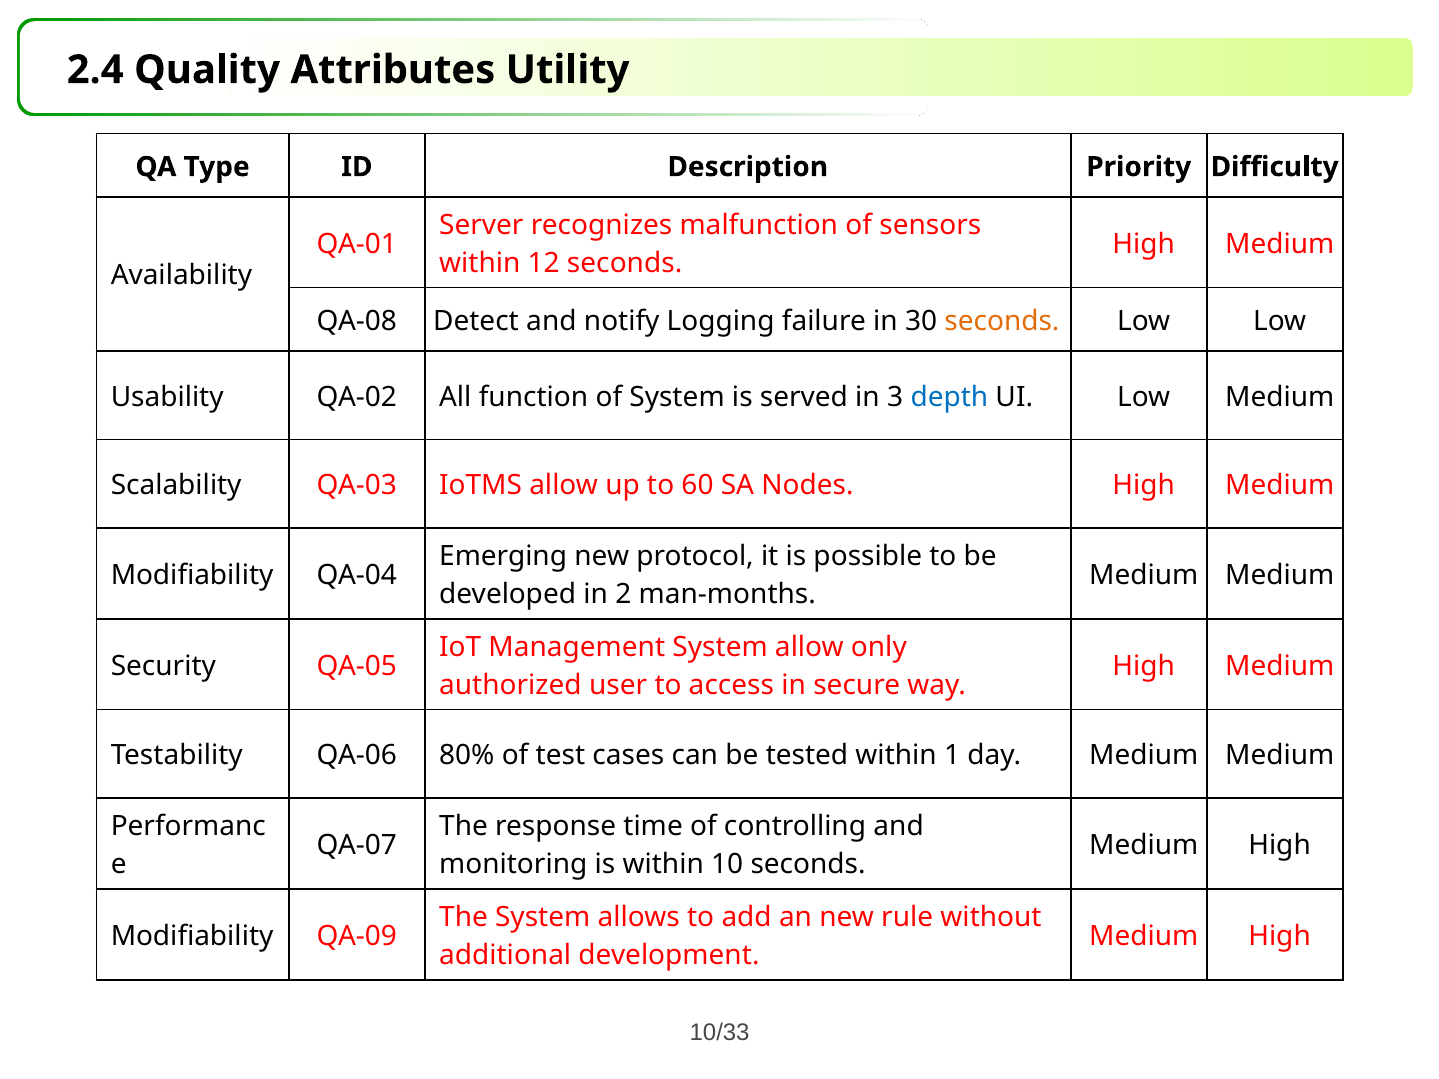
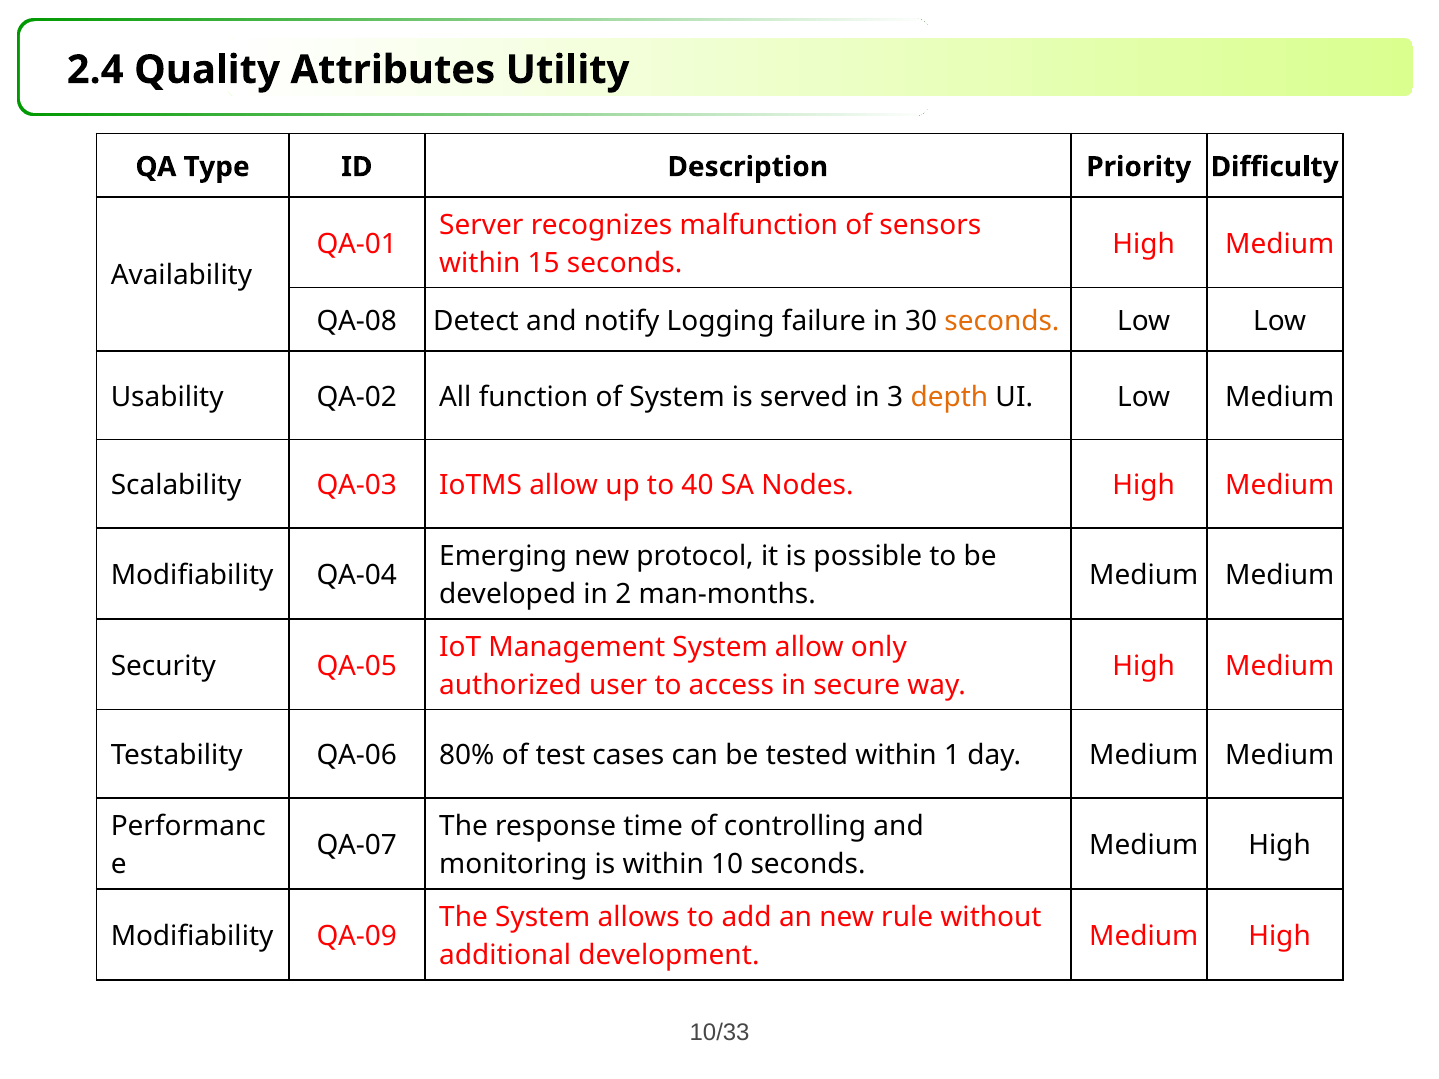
12: 12 -> 15 (544, 263)
depth colour: blue -> orange (949, 397)
60: 60 -> 40 (698, 486)
